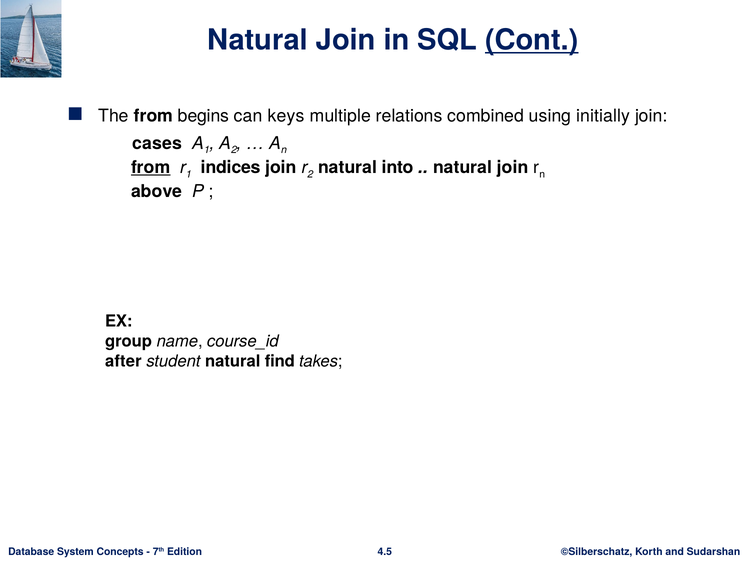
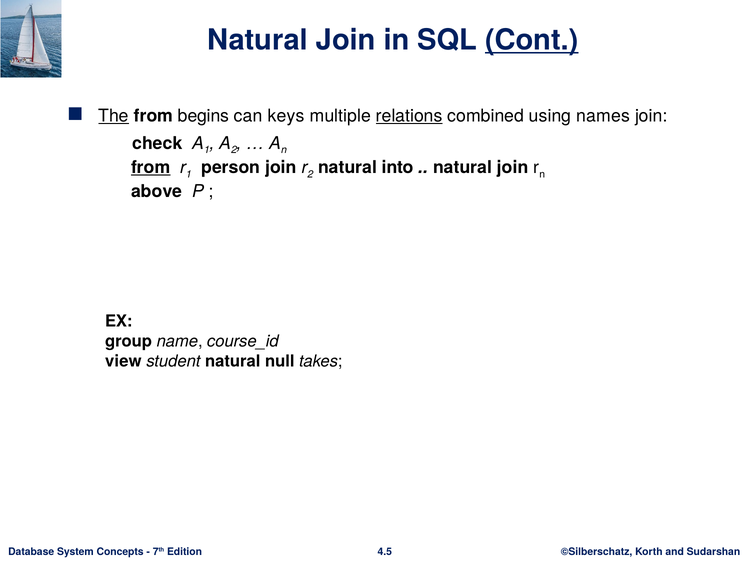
The underline: none -> present (114, 116)
relations underline: none -> present (409, 116)
initially: initially -> names (603, 116)
cases: cases -> check (157, 143)
indices: indices -> person (231, 167)
after: after -> view (123, 361)
find: find -> null (280, 361)
